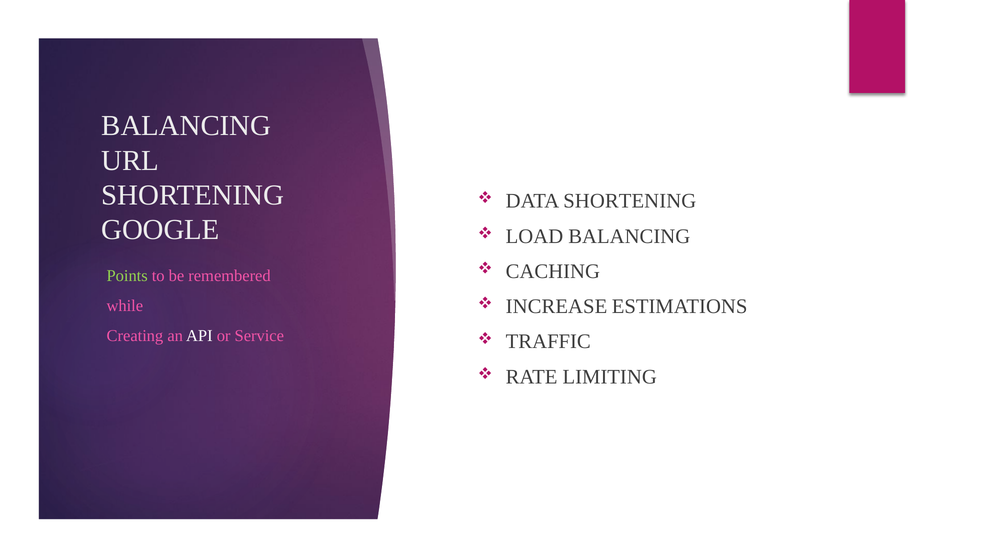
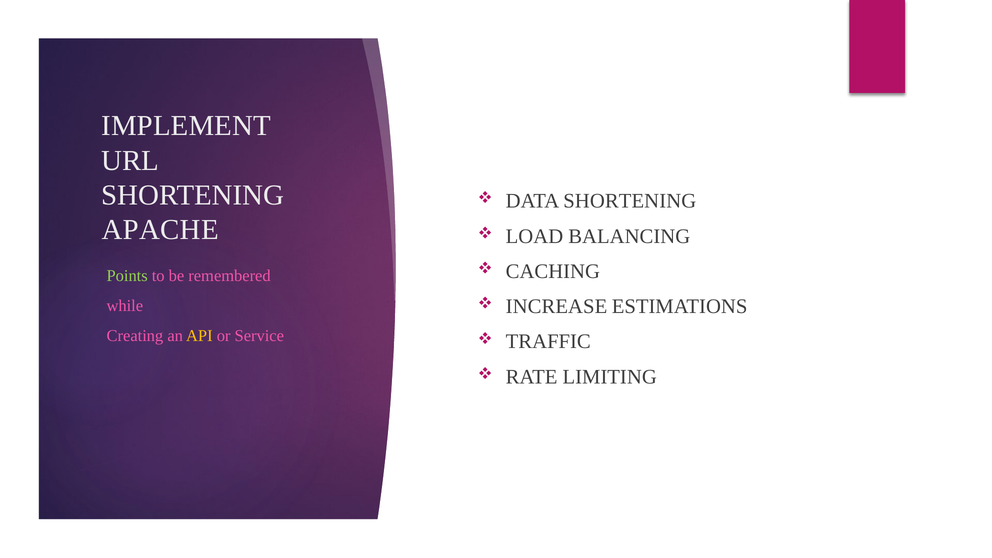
BALANCING: BALANCING -> IMPLEMENT (186, 126)
GOOGLE: GOOGLE -> APACHE (160, 230)
API colour: white -> yellow (199, 336)
